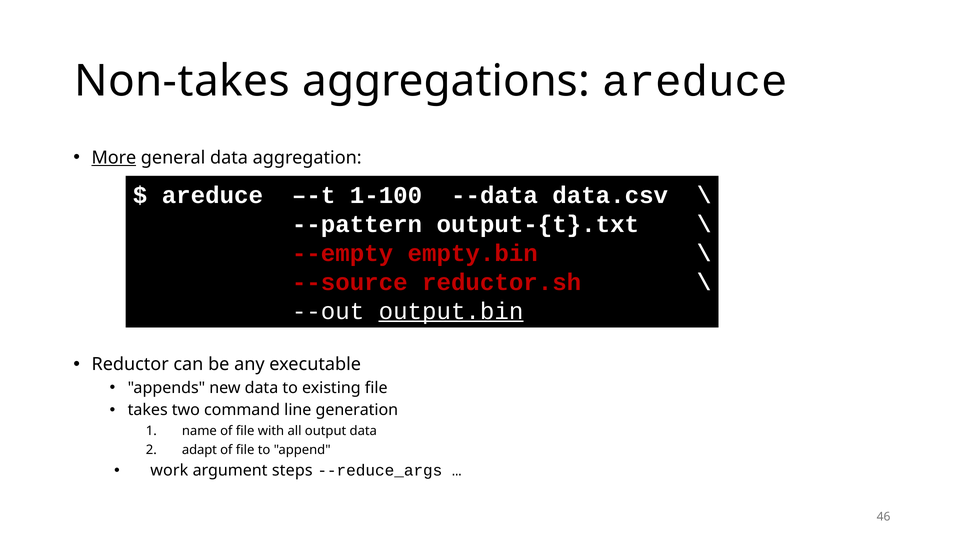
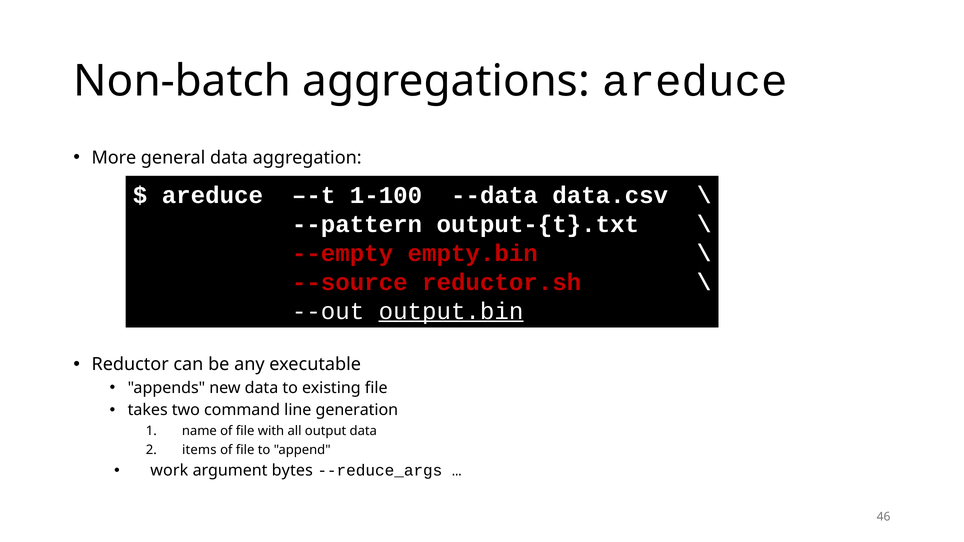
Non-takes: Non-takes -> Non-batch (182, 81)
More underline: present -> none (114, 158)
adapt: adapt -> items (199, 450)
steps: steps -> bytes (292, 471)
